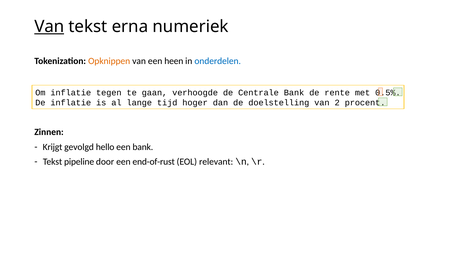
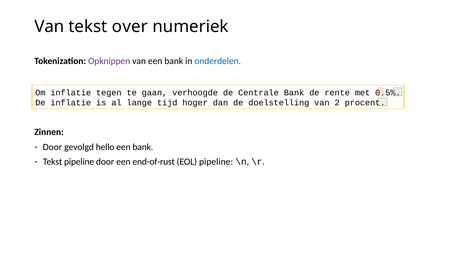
Van underline: present -> none (49, 27)
erna: erna -> over (130, 27)
Opknippen colour: orange -> purple (109, 61)
van een heen: heen -> bank (174, 61)
Krijgt: Krijgt -> Door (52, 147)
EOL relevant: relevant -> pipeline (216, 162)
